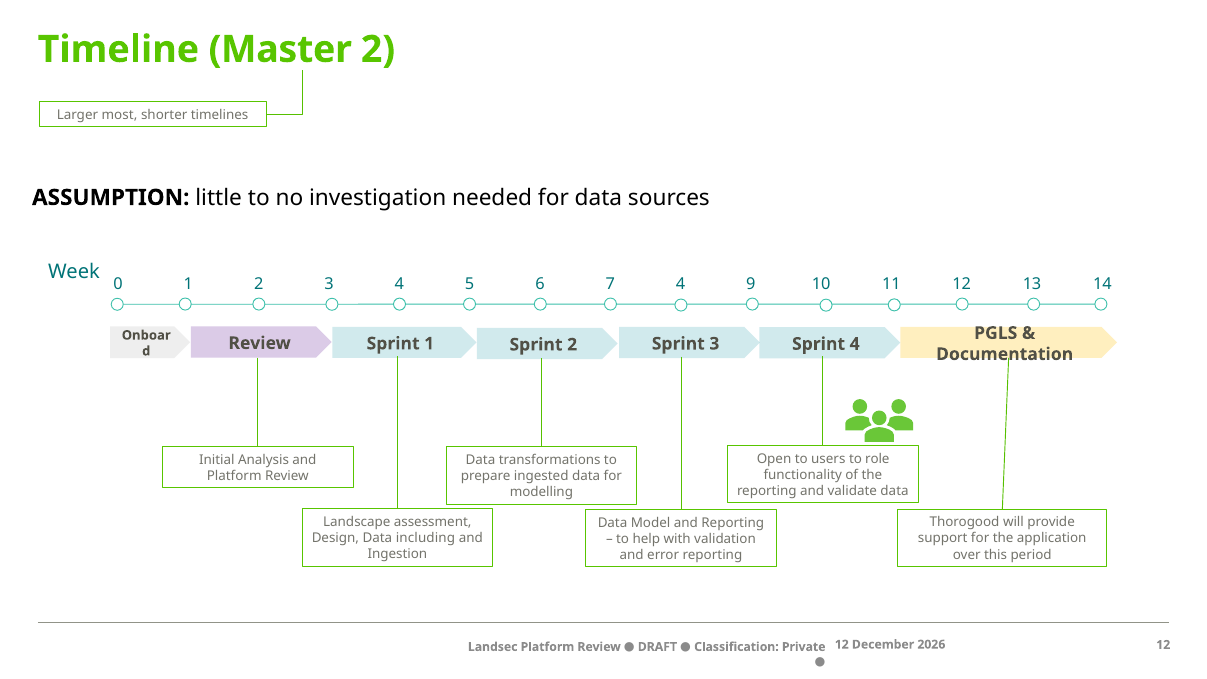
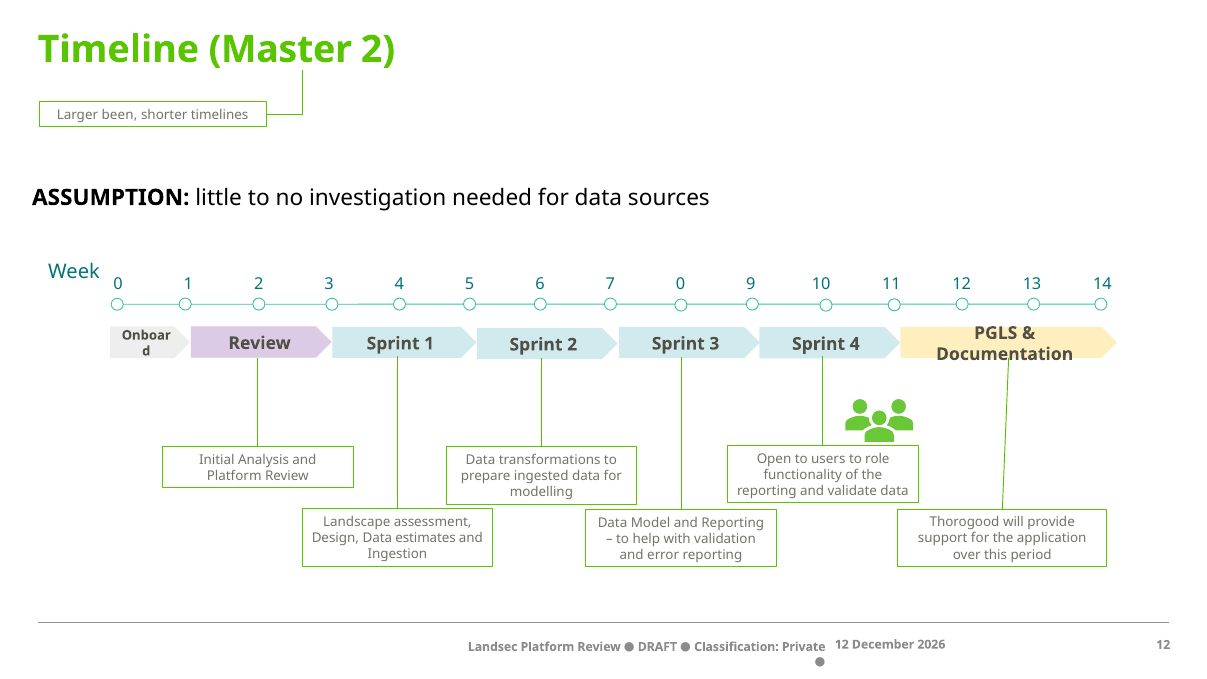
most: most -> been (119, 115)
7 4: 4 -> 0 (681, 284)
including: including -> estimates (426, 538)
